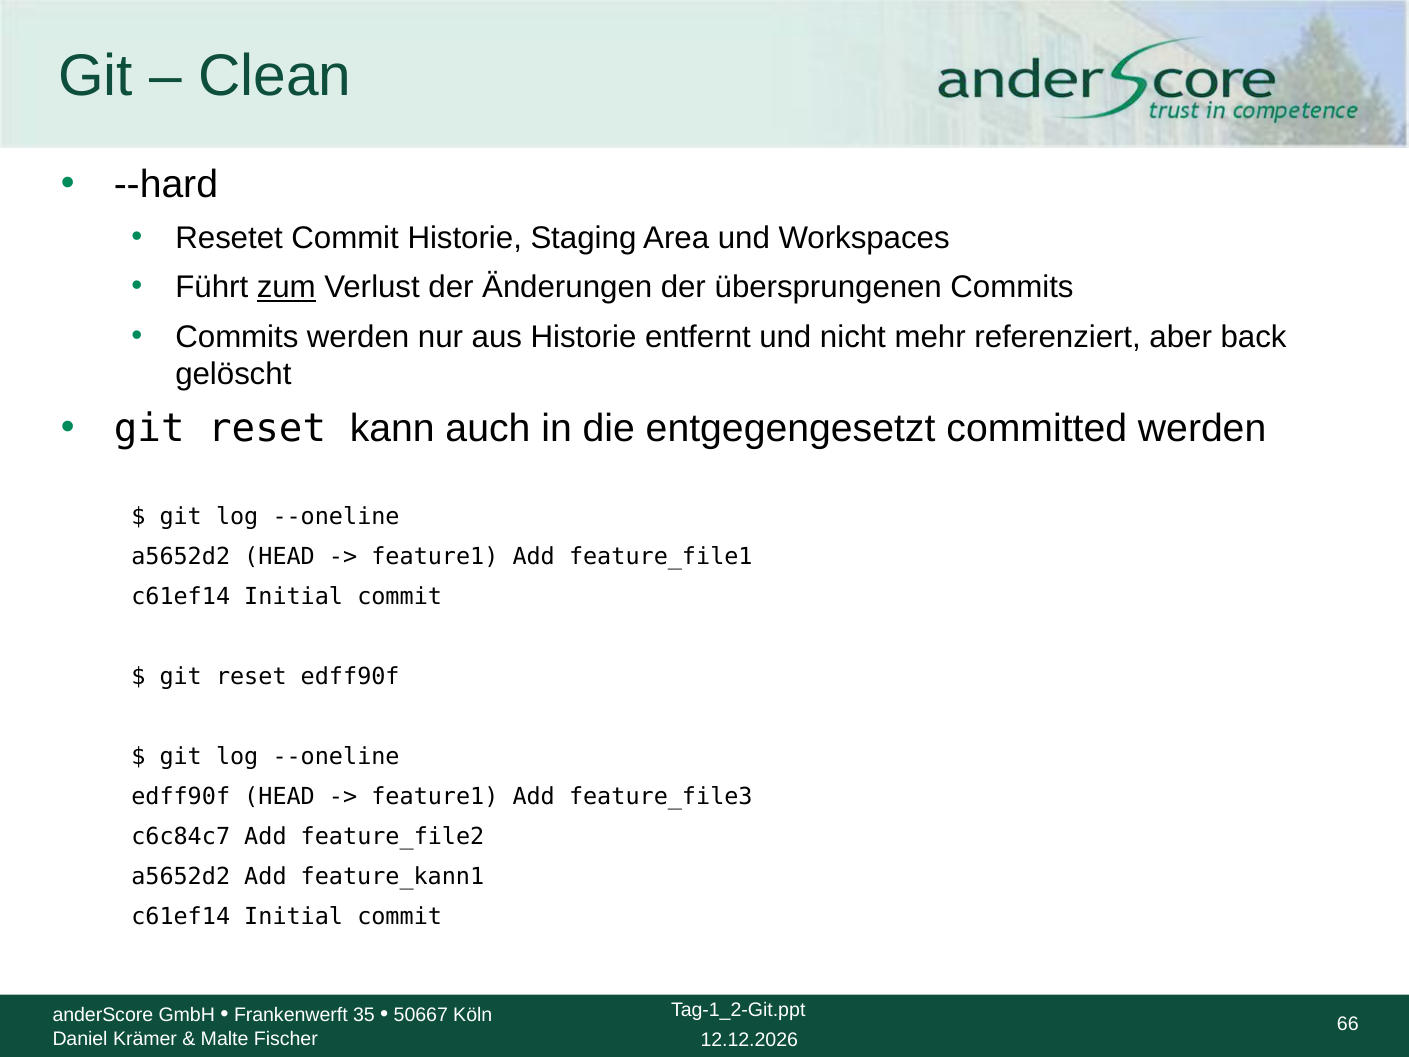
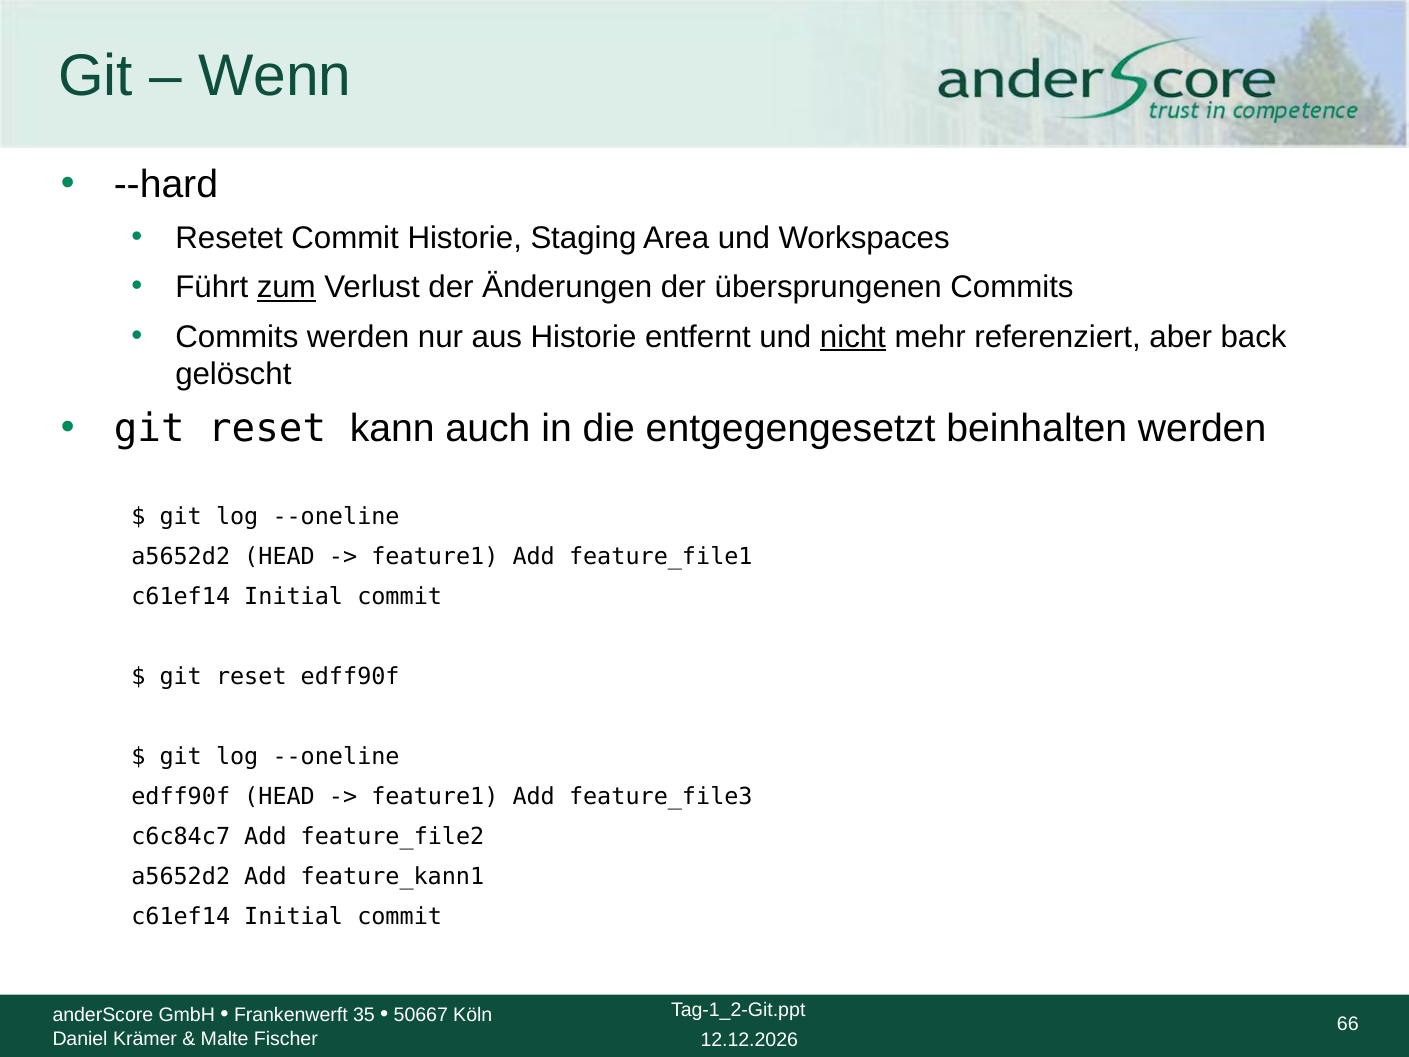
Clean: Clean -> Wenn (275, 76)
nicht underline: none -> present (853, 337)
committed: committed -> beinhalten (1037, 429)
